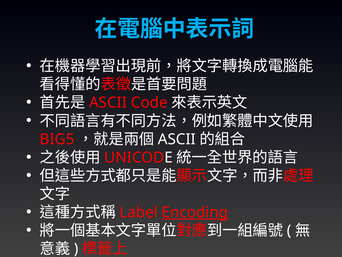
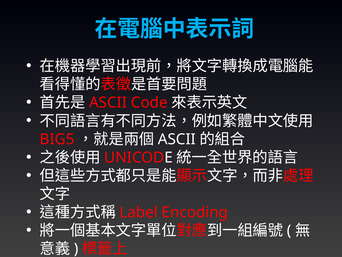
Encoding underline: present -> none (195, 212)
